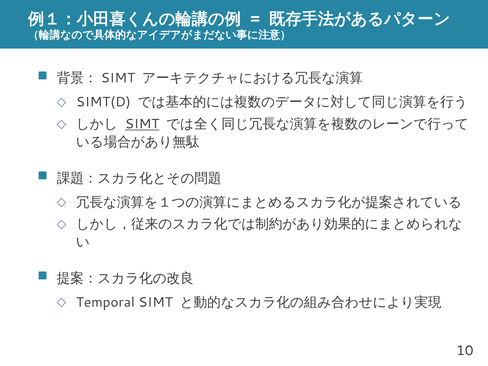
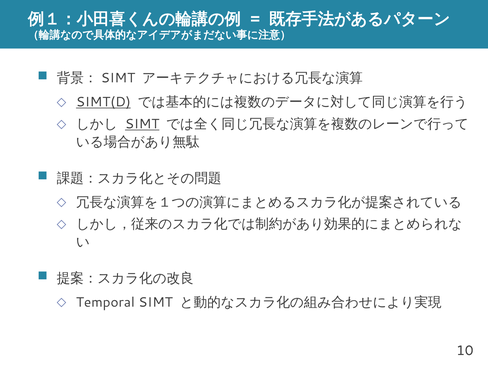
SIMT(D underline: none -> present (103, 102)
